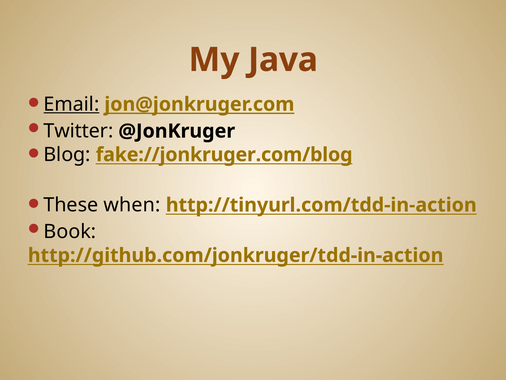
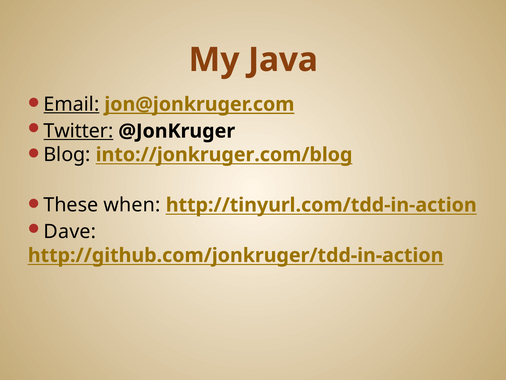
Twitter underline: none -> present (78, 131)
fake://jonkruger.com/blog: fake://jonkruger.com/blog -> into://jonkruger.com/blog (224, 154)
Book: Book -> Dave (70, 232)
